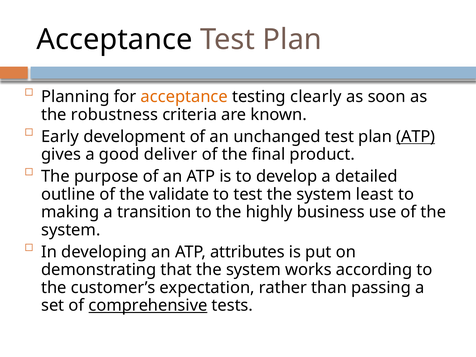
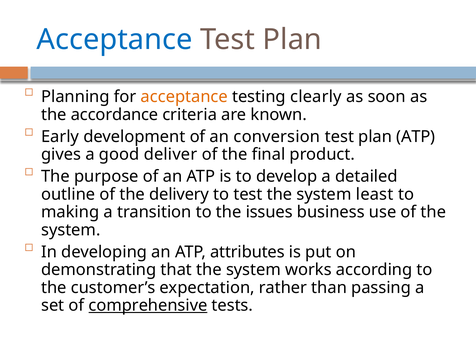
Acceptance colour: black -> blue (115, 40)
robustness: robustness -> accordance (115, 115)
unchanged: unchanged -> conversion (277, 137)
ATP underline: present -> none (416, 137)
validate: validate -> delivery (179, 194)
highly: highly -> issues (269, 212)
